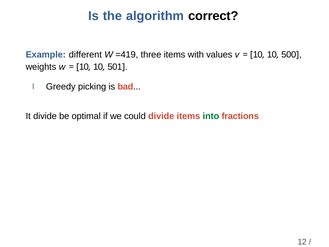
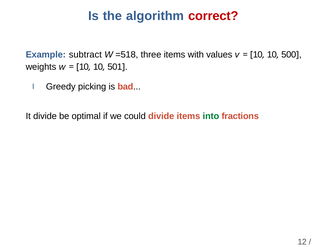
correct colour: black -> red (213, 16)
different: different -> subtract (85, 55)
=419: =419 -> =518 (127, 55)
